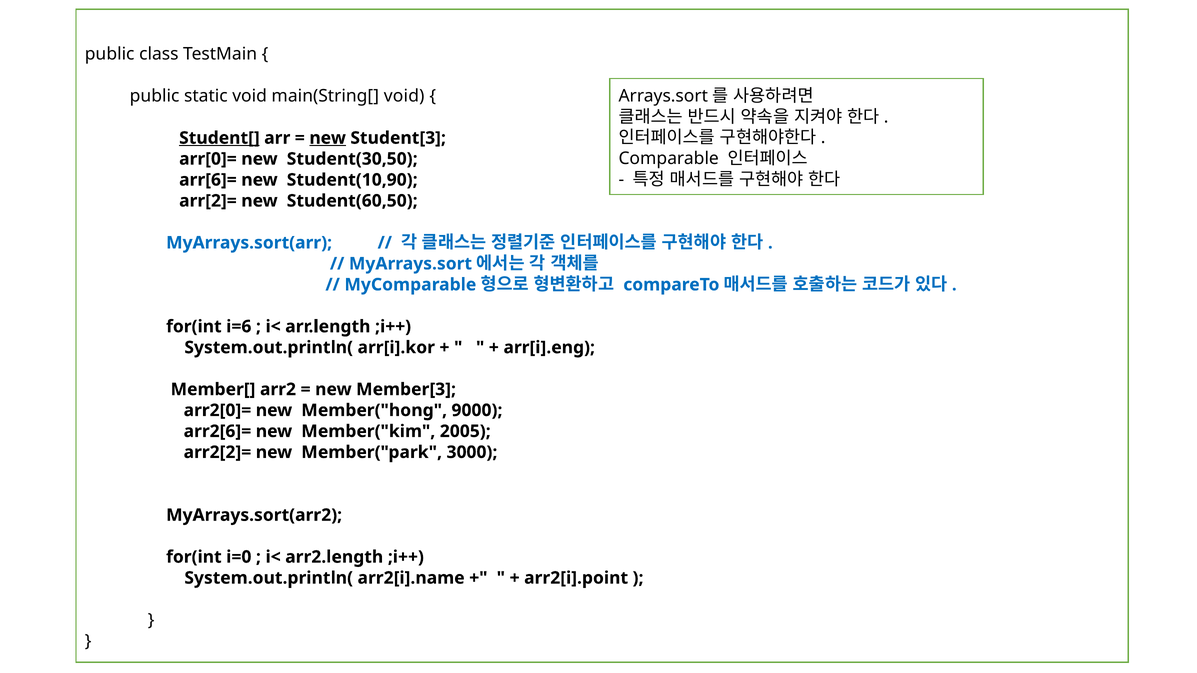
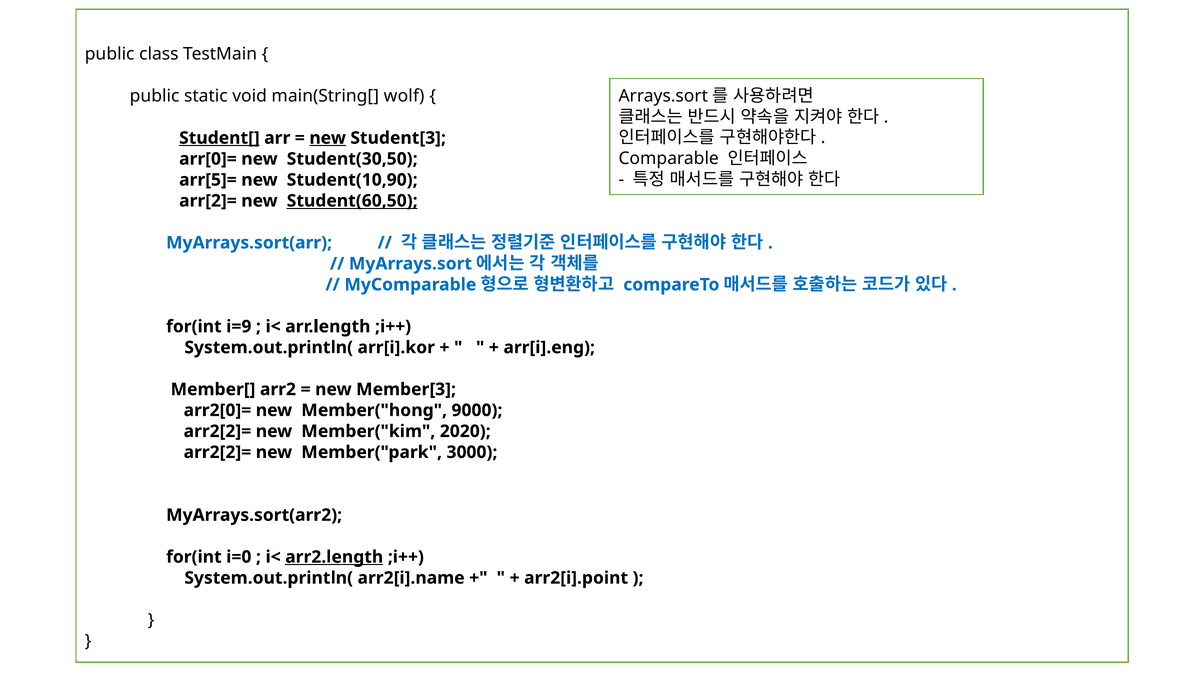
main(String[ void: void -> wolf (404, 96)
arr[6]=: arr[6]= -> arr[5]= (208, 180)
Student(60,50 underline: none -> present (352, 201)
i=6: i=6 -> i=9 (239, 327)
arr2[6]=: arr2[6]= -> arr2[2]= (217, 431)
2005: 2005 -> 2020 (465, 431)
arr2.length underline: none -> present (334, 557)
